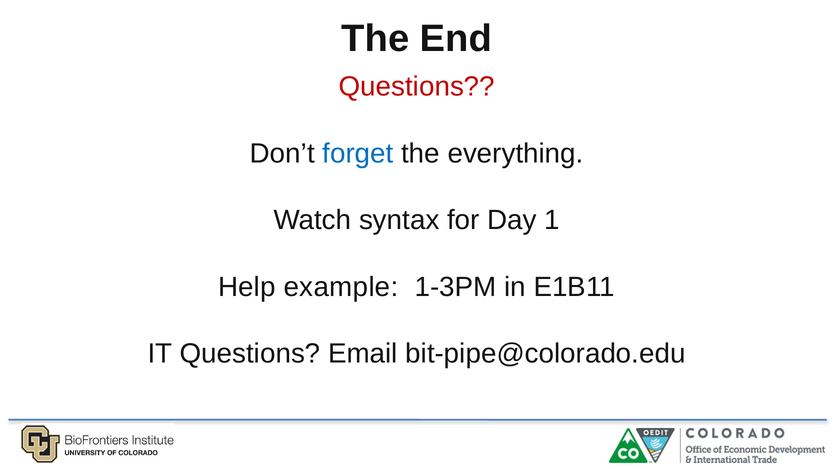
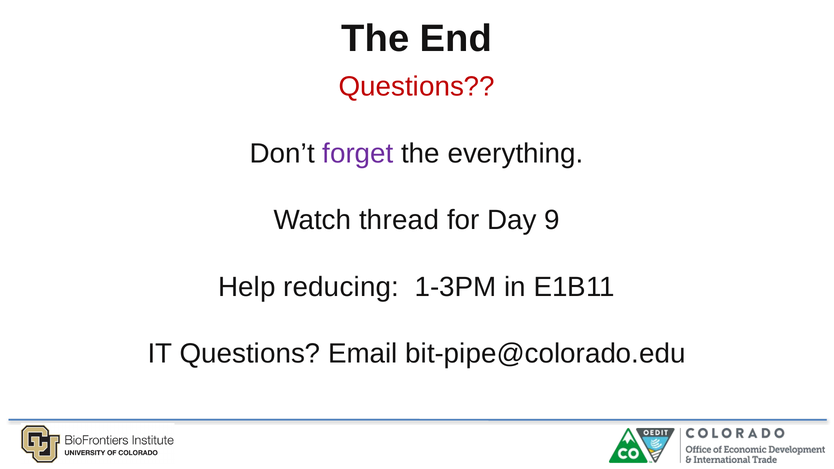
forget colour: blue -> purple (358, 154)
syntax: syntax -> thread (399, 220)
1: 1 -> 9 (552, 220)
example: example -> reducing (341, 287)
